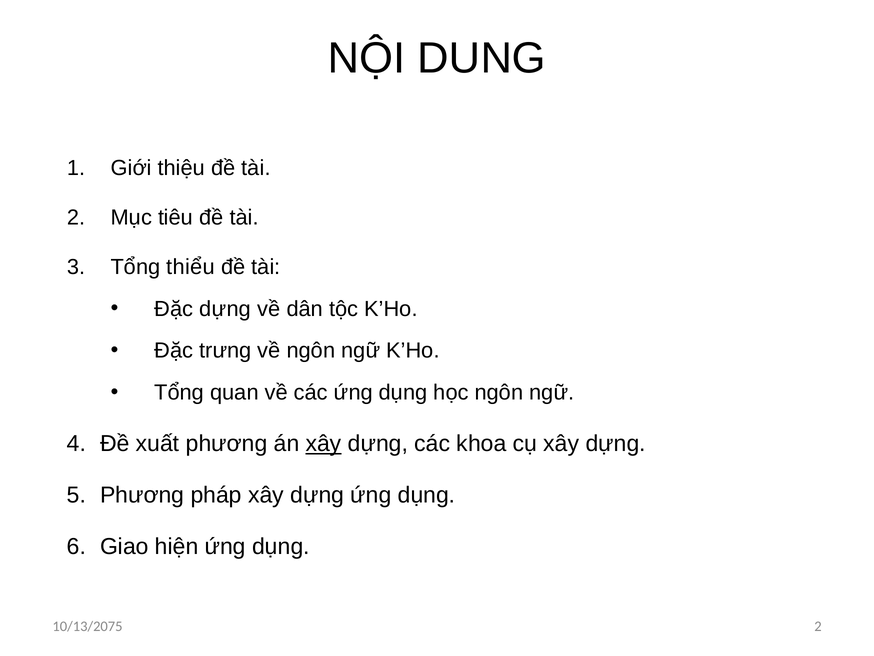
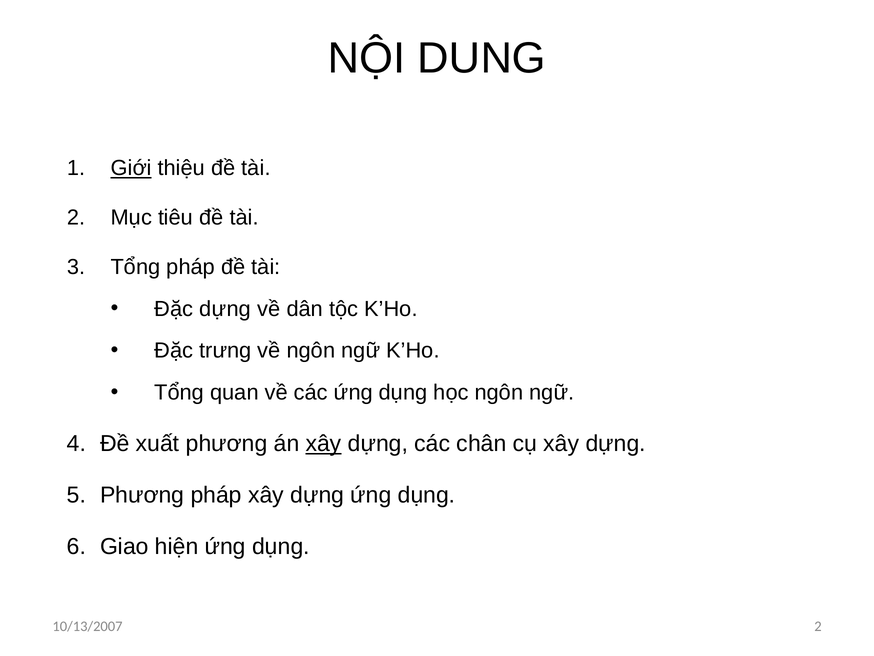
Giới underline: none -> present (131, 168)
Tổng thiểu: thiểu -> pháp (191, 267)
khoa: khoa -> chân (481, 443)
10/13/2075: 10/13/2075 -> 10/13/2007 (88, 626)
